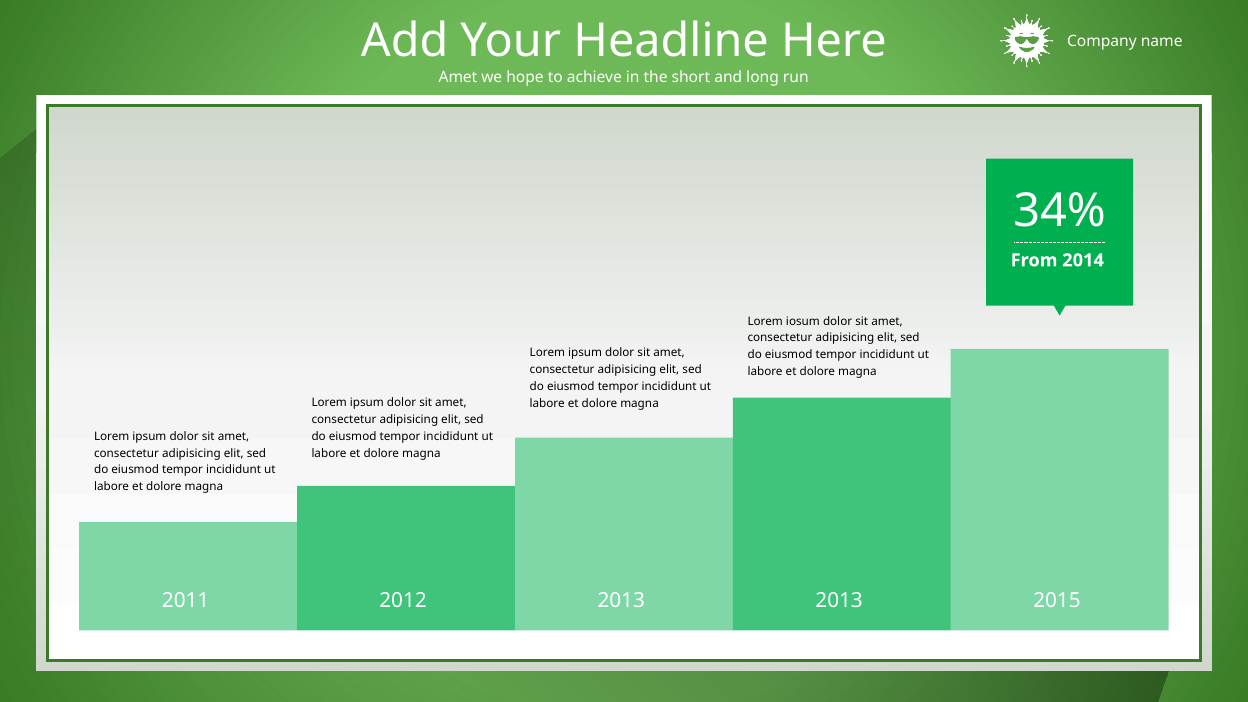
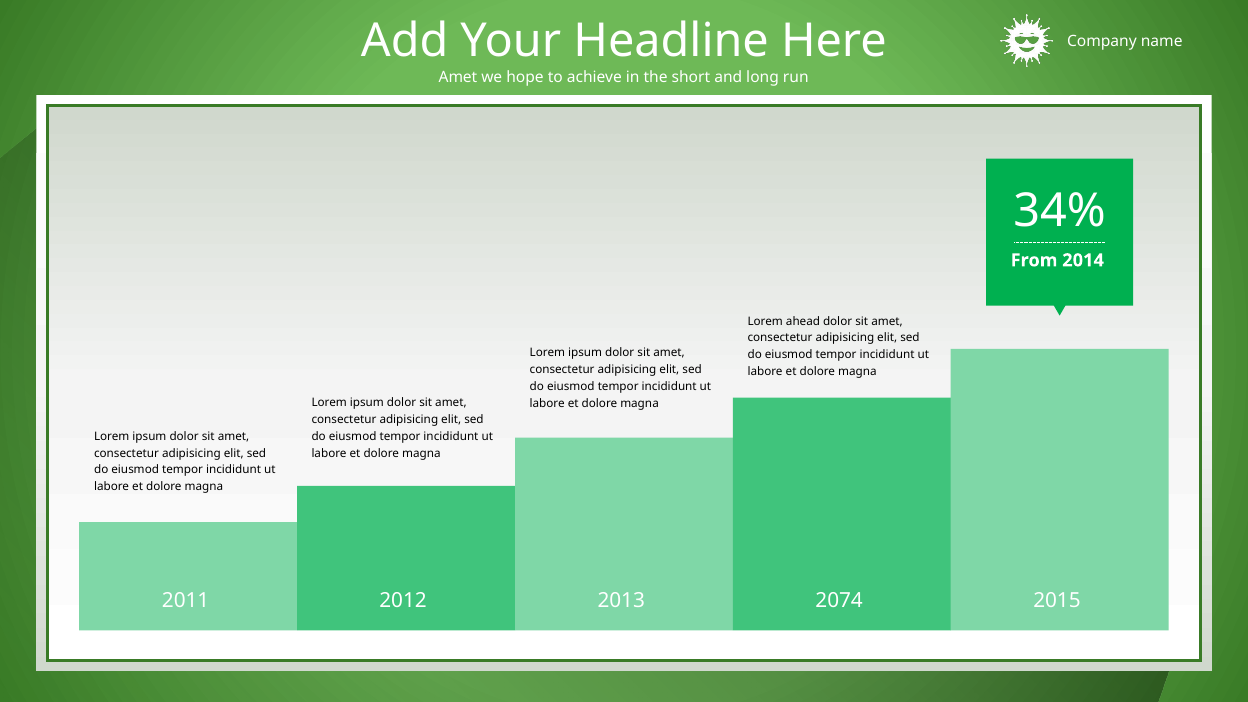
iosum: iosum -> ahead (803, 321)
2013 2013: 2013 -> 2074 (839, 600)
